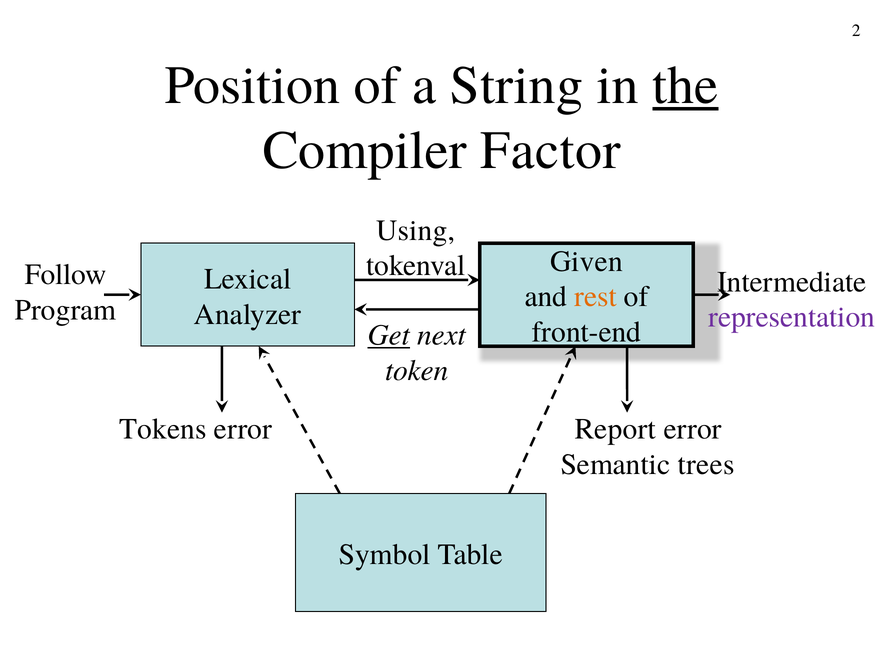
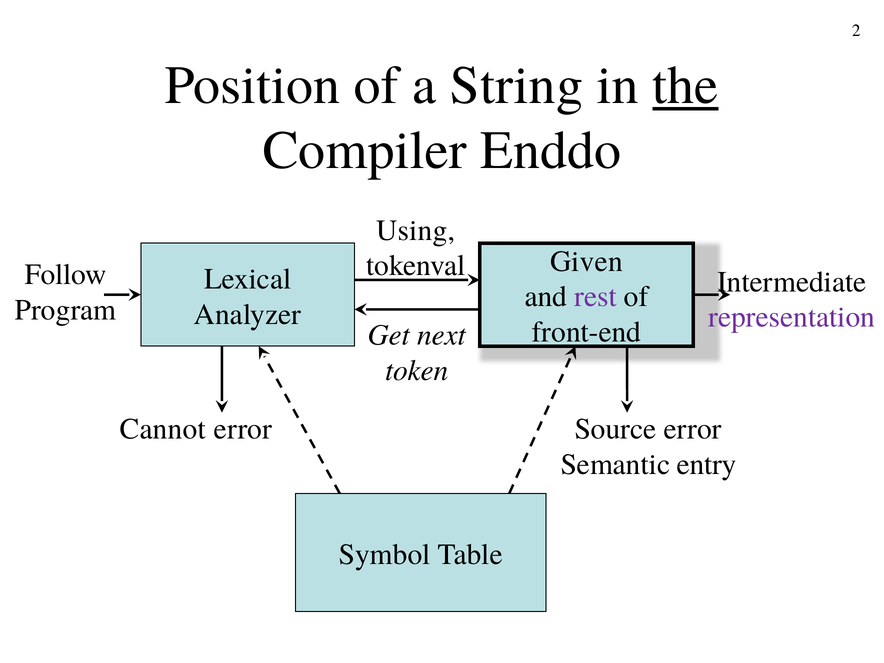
Factor: Factor -> Enddo (551, 150)
rest colour: orange -> purple (596, 297)
Get underline: present -> none (389, 335)
Tokens: Tokens -> Cannot (163, 429)
Report: Report -> Source (615, 429)
trees: trees -> entry (707, 465)
